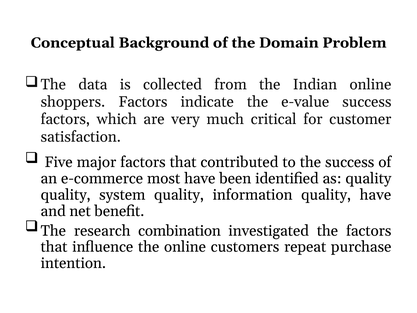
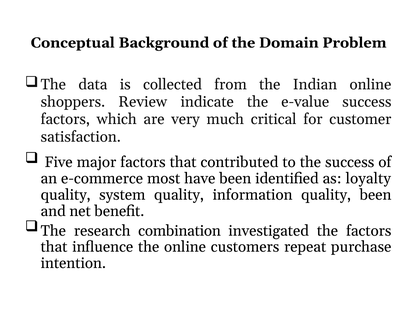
shoppers Factors: Factors -> Review (143, 102)
as quality: quality -> loyalty (368, 178)
quality have: have -> been (376, 195)
